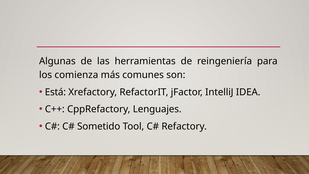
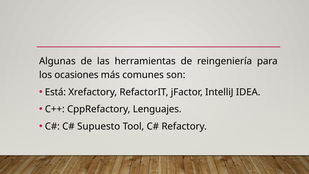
comienza: comienza -> ocasiones (76, 75)
Sometido: Sometido -> Supuesto (99, 126)
